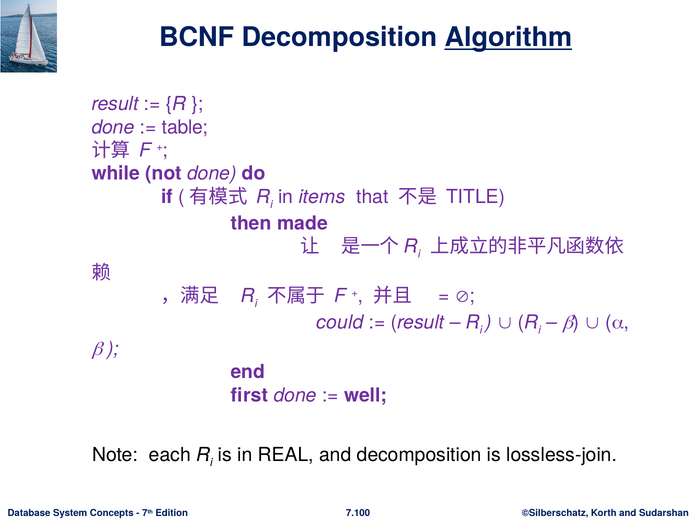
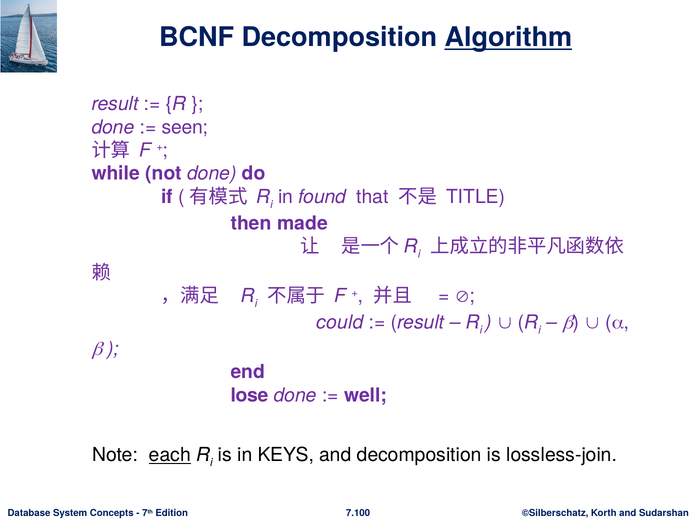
table: table -> seen (185, 127)
items: items -> found (322, 197)
first: first -> lose (250, 395)
each underline: none -> present (170, 455)
REAL: REAL -> KEYS (286, 455)
